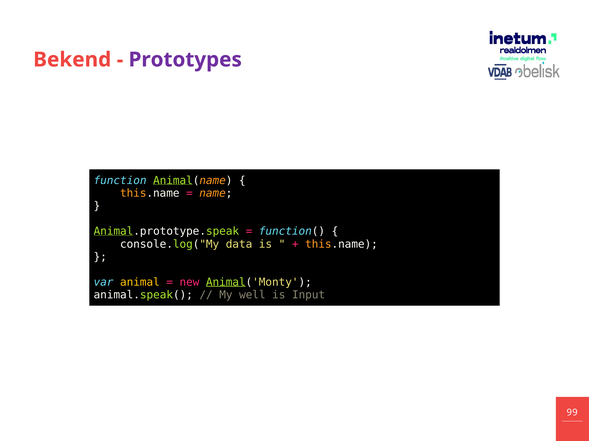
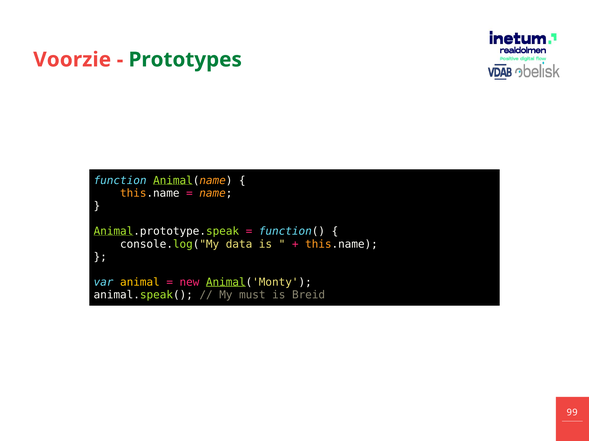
Bekend: Bekend -> Voorzie (72, 60)
Prototypes colour: purple -> green (185, 60)
well: well -> must (252, 295)
Input: Input -> Breid (309, 295)
